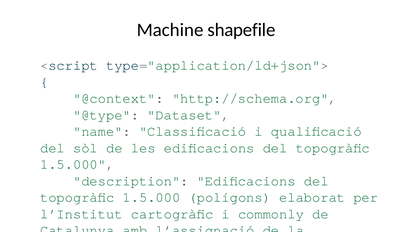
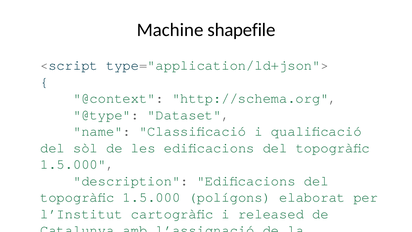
commonly: commonly -> released (271, 214)
